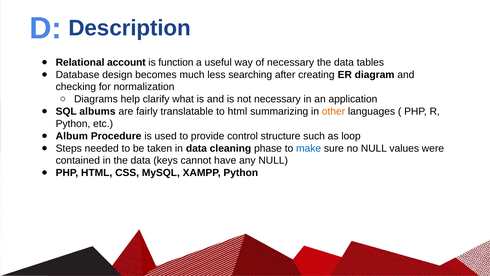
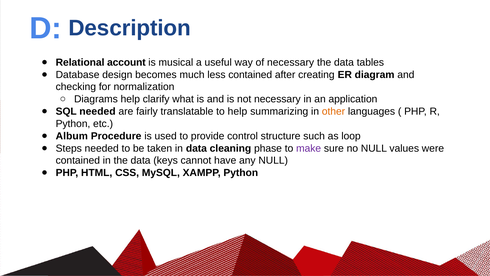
function: function -> musical (176, 62)
less searching: searching -> contained (250, 75)
SQL albums: albums -> needed (97, 111)
to html: html -> help (237, 111)
make colour: blue -> purple (309, 148)
